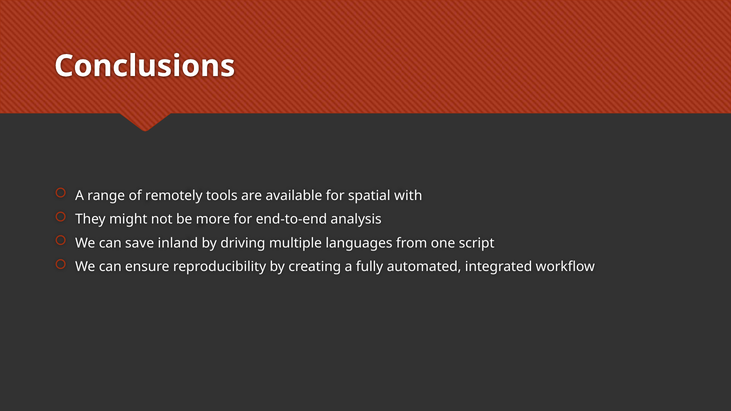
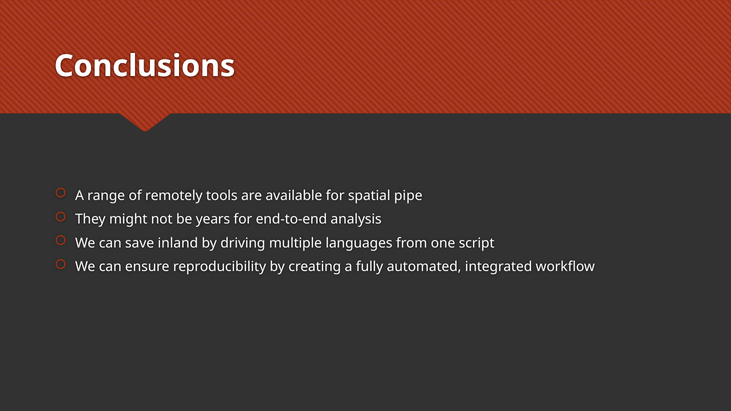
with: with -> pipe (408, 196)
more: more -> years (213, 219)
